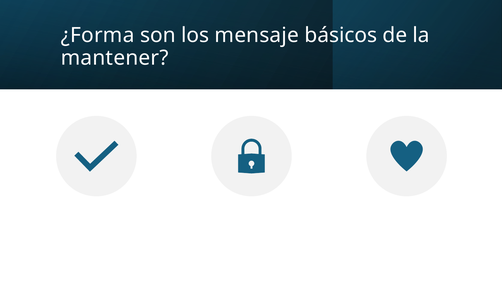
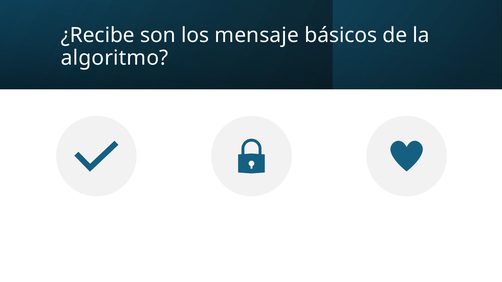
¿Forma: ¿Forma -> ¿Recibe (98, 35)
mantener: mantener -> algoritmo (115, 58)
